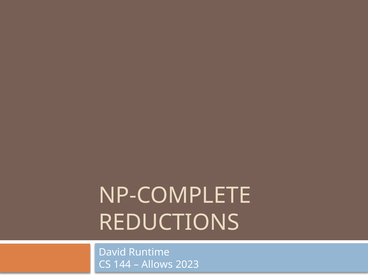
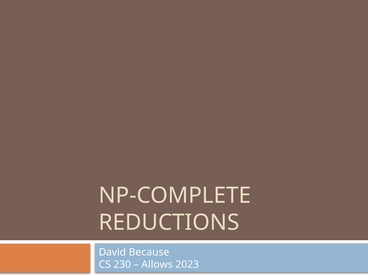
Runtime: Runtime -> Because (149, 252)
144: 144 -> 230 (122, 264)
